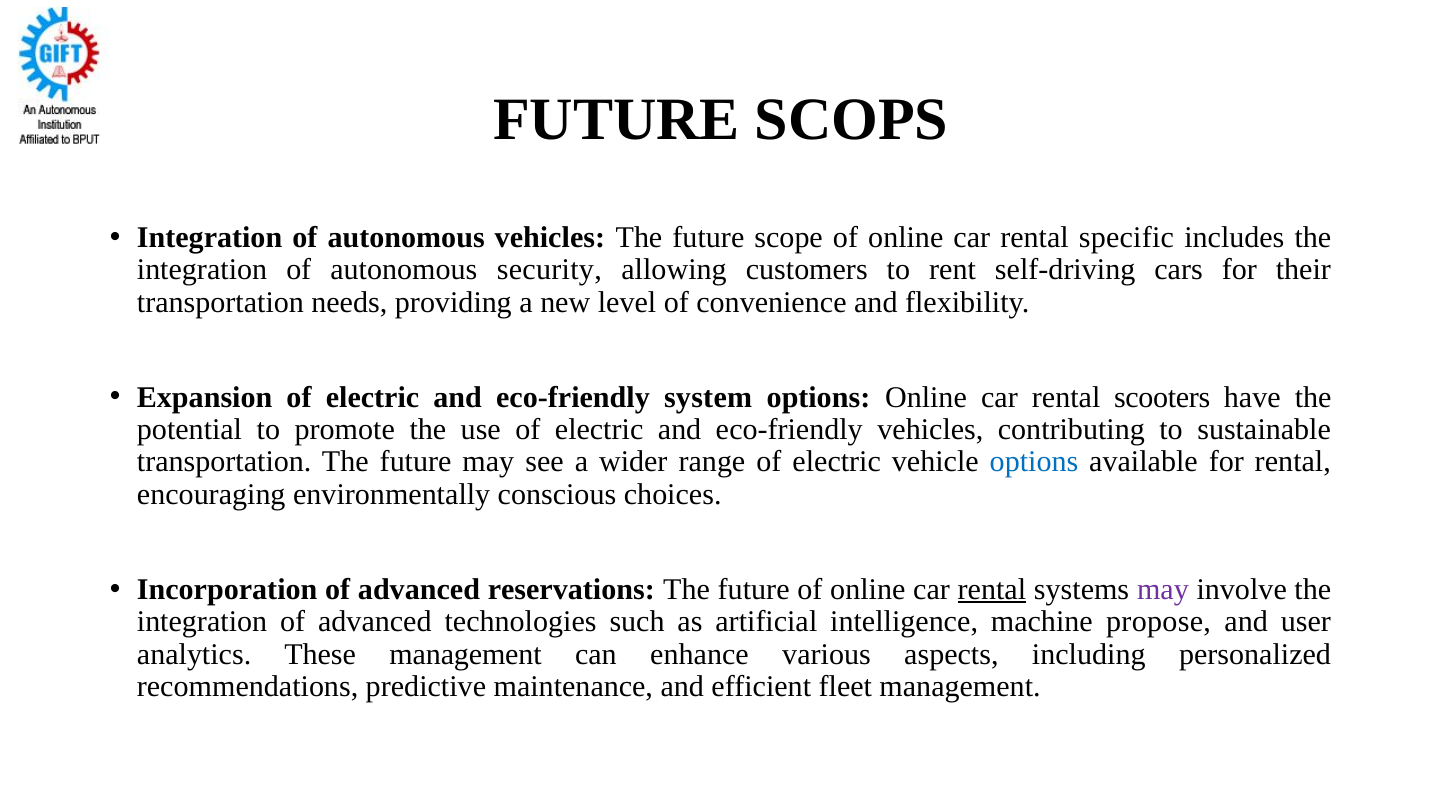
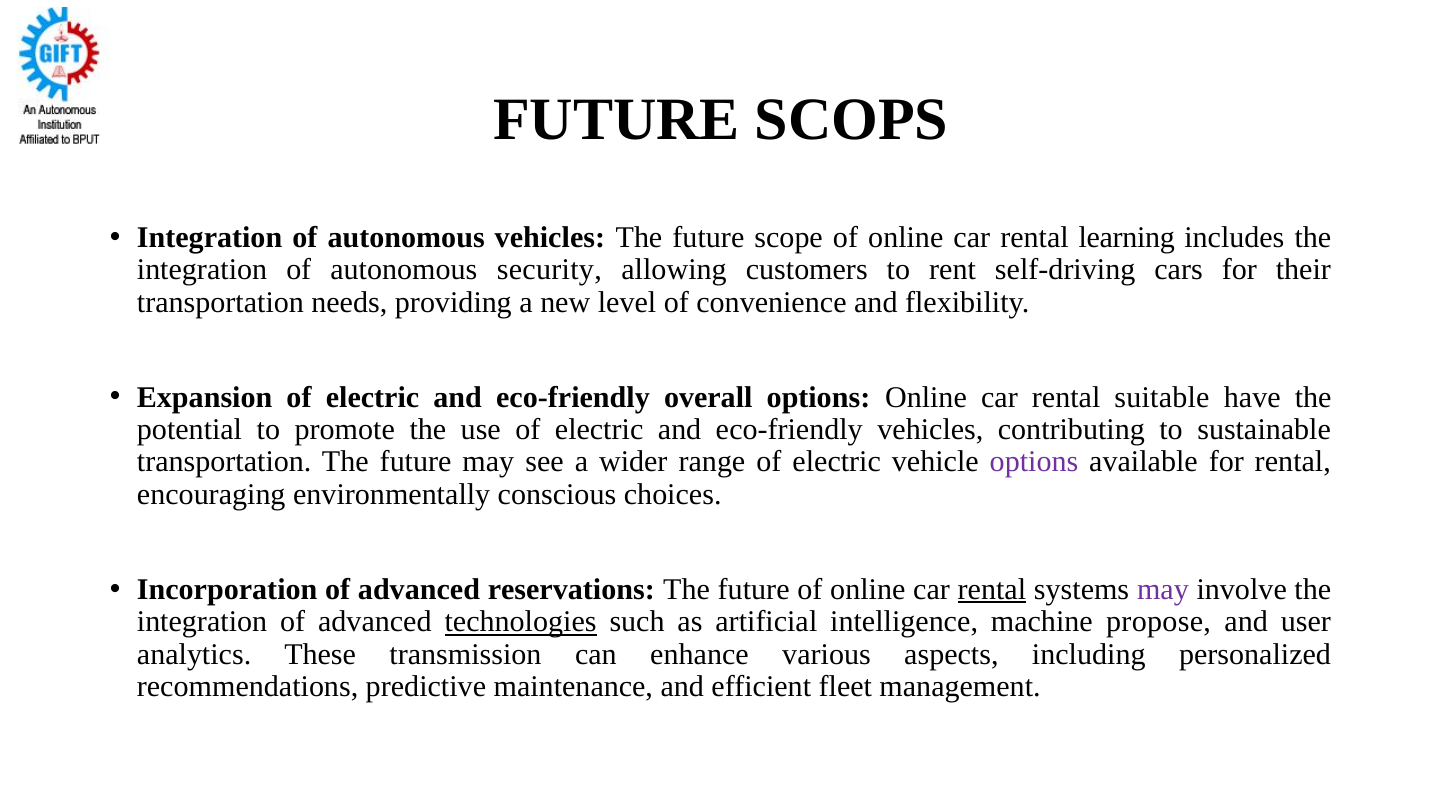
specific: specific -> learning (1127, 237)
system: system -> overall (708, 397)
scooters: scooters -> suitable (1162, 397)
options colour: blue -> purple (1034, 462)
technologies underline: none -> present (521, 622)
These management: management -> transmission (465, 654)
